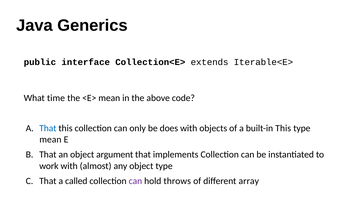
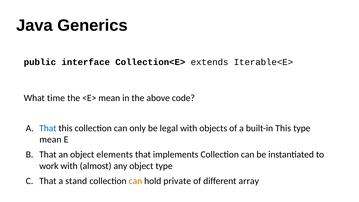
does: does -> legal (169, 128)
argument: argument -> elements (115, 155)
called: called -> stand (76, 181)
can colour: purple -> orange (135, 181)
throws: throws -> private (177, 181)
